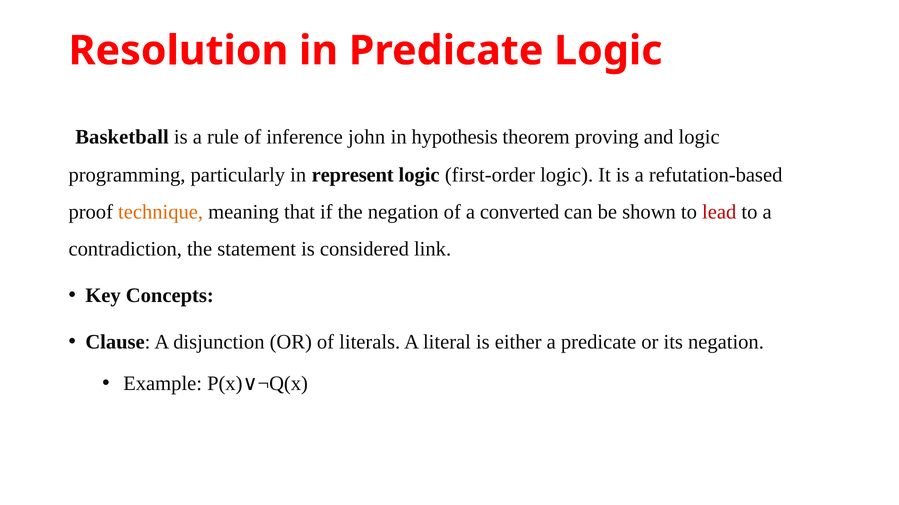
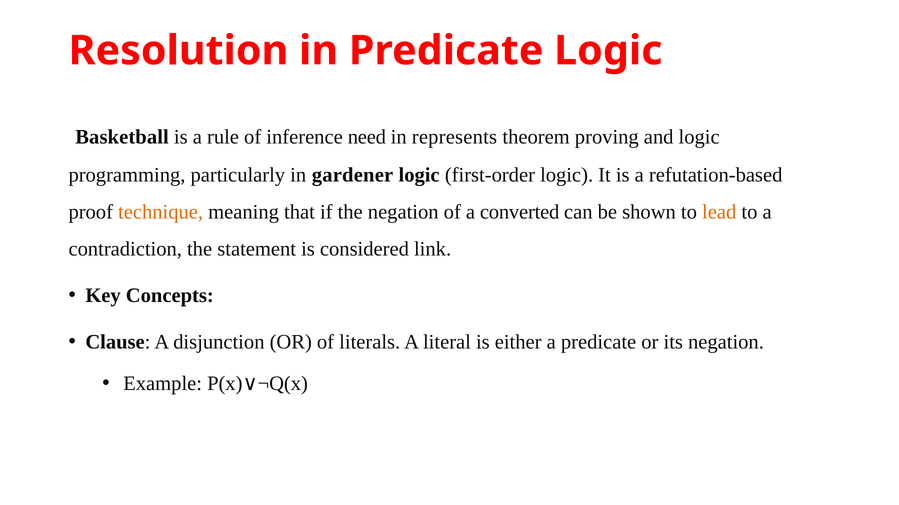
john: john -> need (367, 137)
hypothesis: hypothesis -> represents (454, 137)
represent: represent -> gardener (352, 175)
lead colour: red -> orange (719, 212)
